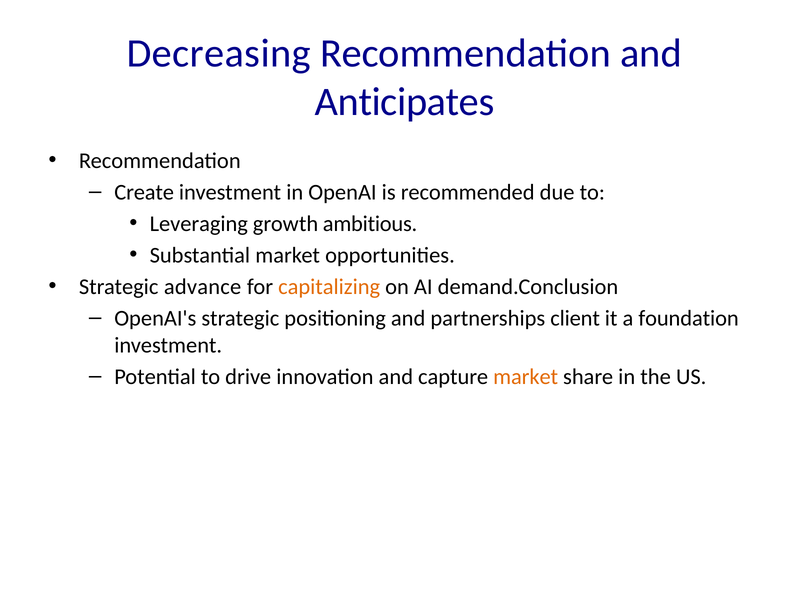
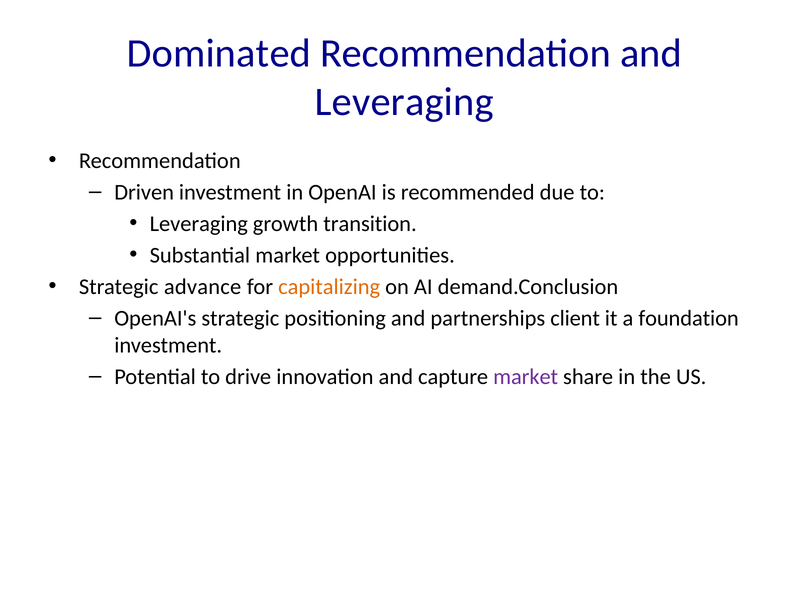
Decreasing: Decreasing -> Dominated (219, 53)
Anticipates: Anticipates -> Leveraging (404, 102)
Create: Create -> Driven (144, 192)
ambitious: ambitious -> transition (370, 224)
market colour: orange -> purple (526, 376)
